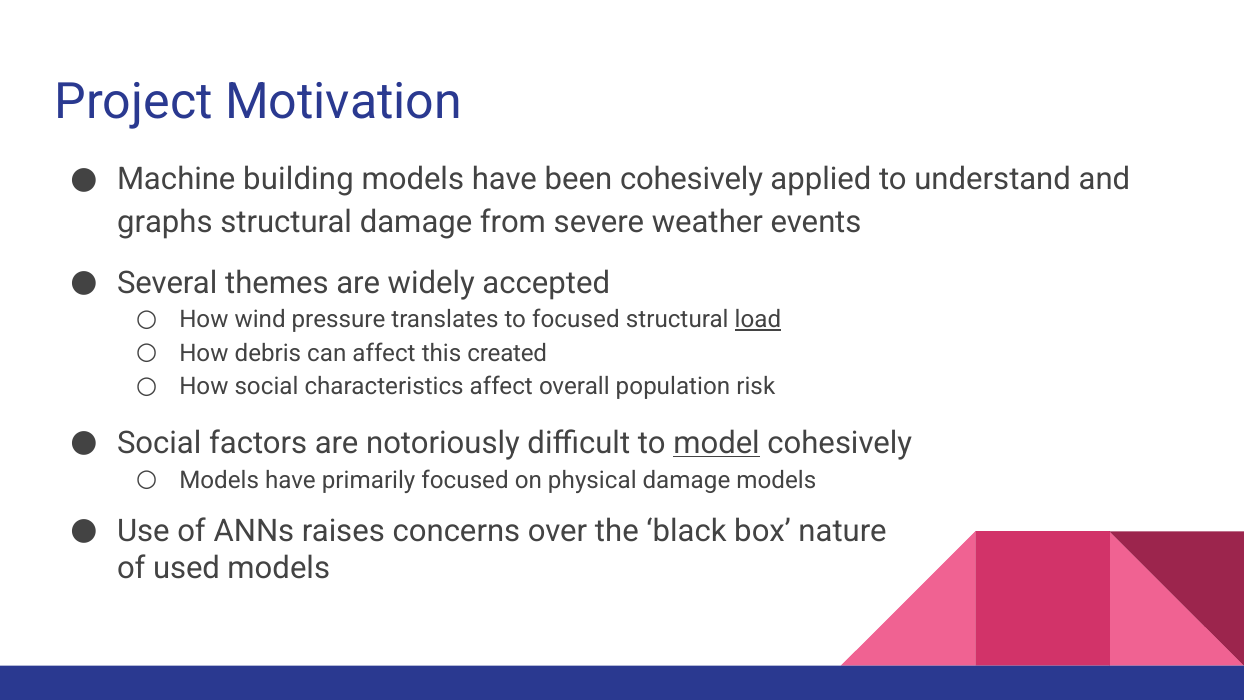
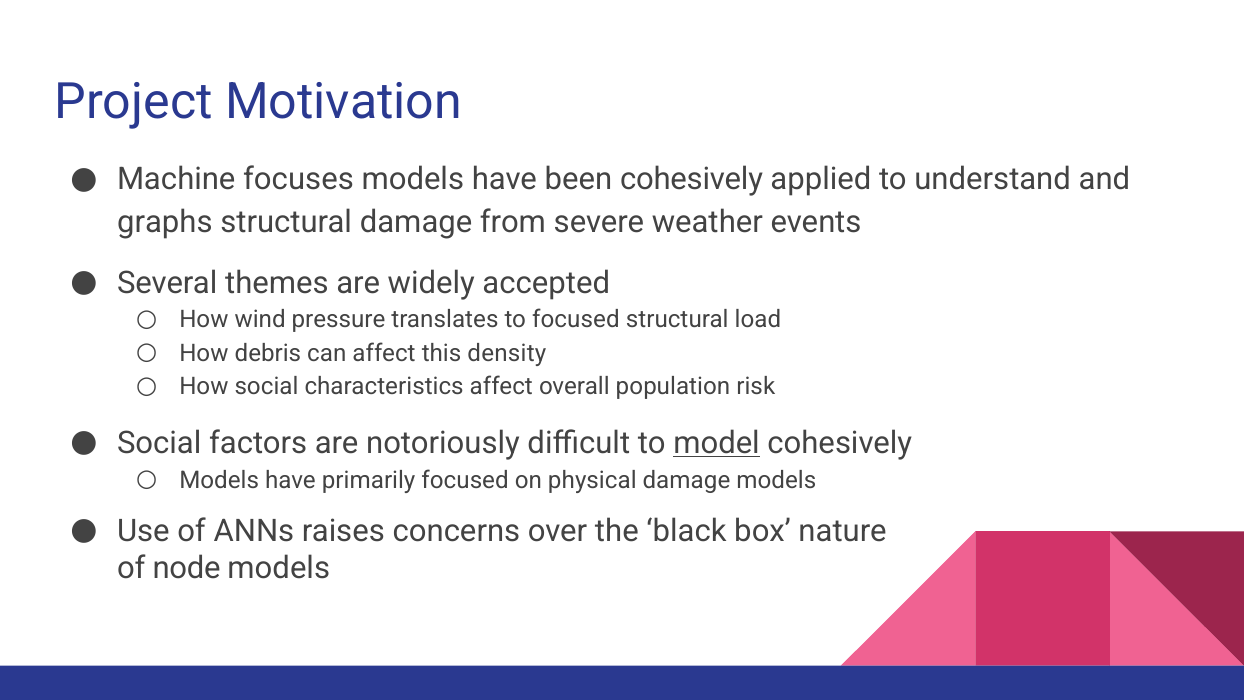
building: building -> focuses (298, 180)
load underline: present -> none (758, 320)
created: created -> density (507, 353)
used: used -> node (187, 568)
